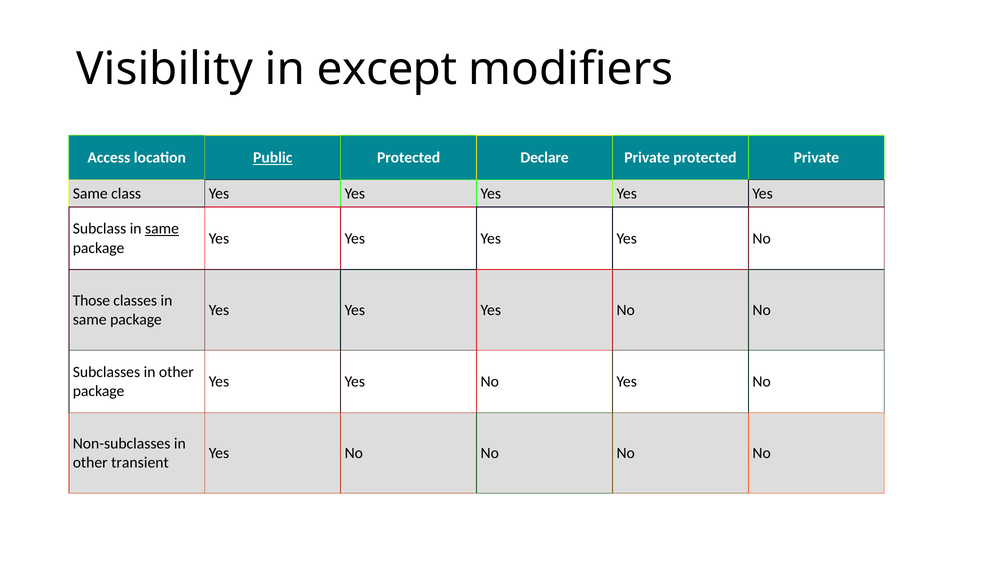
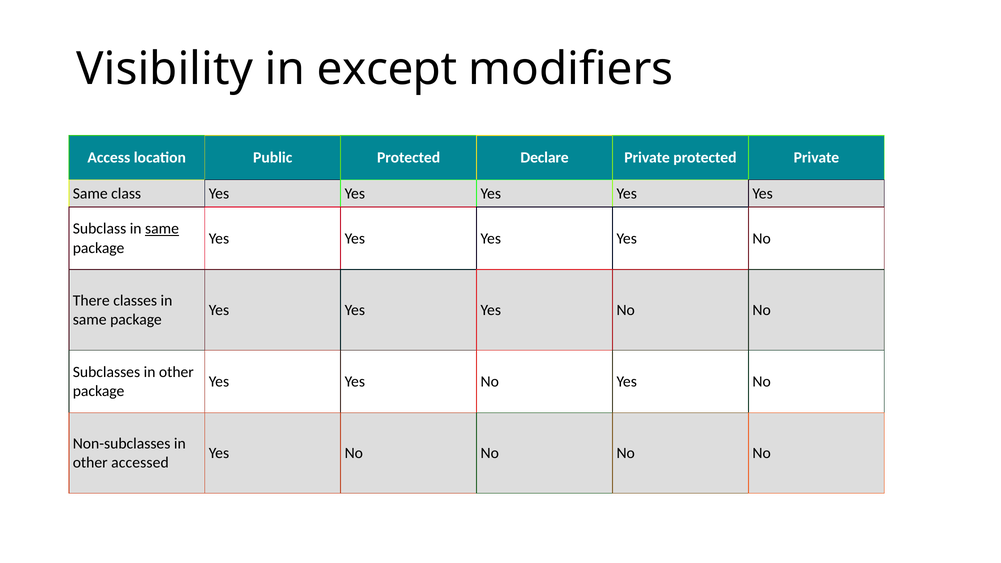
Public underline: present -> none (273, 158)
Those: Those -> There (91, 300)
transient: transient -> accessed (140, 463)
